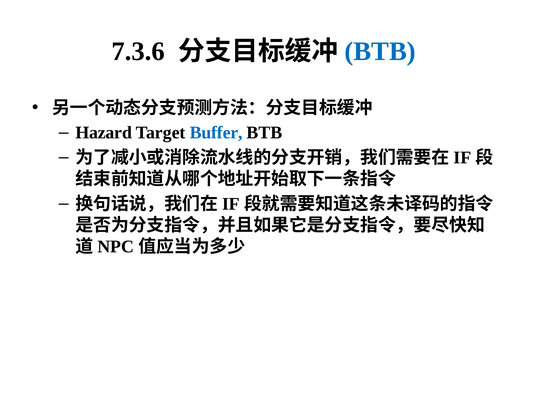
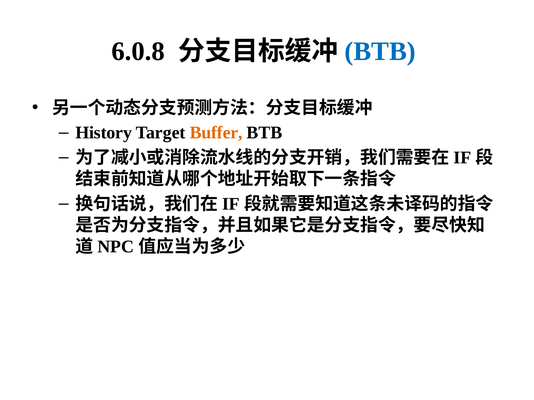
7.3.6: 7.3.6 -> 6.0.8 (138, 51)
Hazard: Hazard -> History (104, 133)
Buffer colour: blue -> orange (216, 133)
